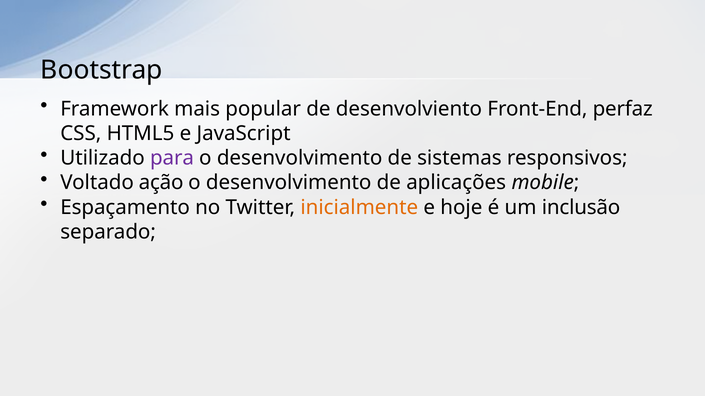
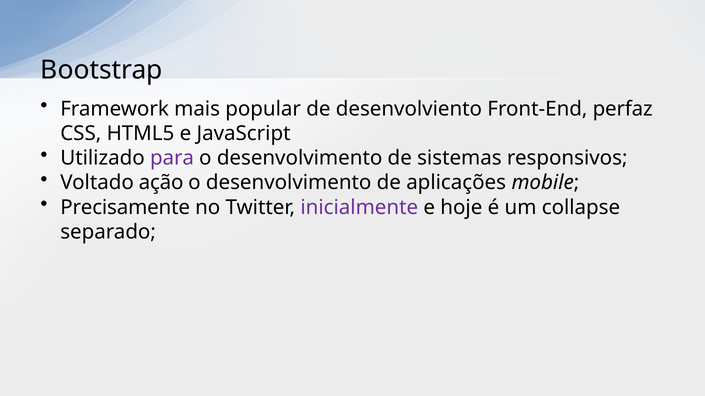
Espaçamento: Espaçamento -> Precisamente (125, 208)
inicialmente colour: orange -> purple (359, 208)
inclusão: inclusão -> collapse (581, 208)
